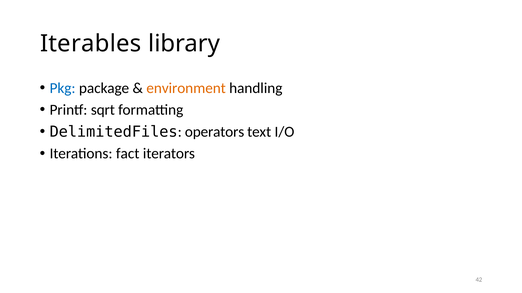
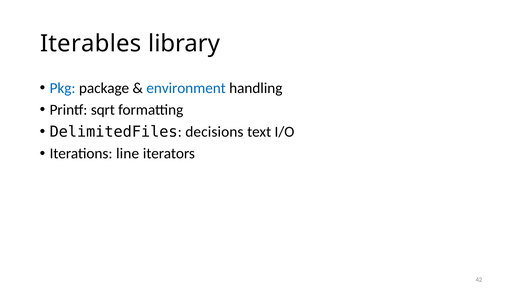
environment colour: orange -> blue (186, 88)
operators: operators -> decisions (214, 132)
fact: fact -> line (128, 154)
